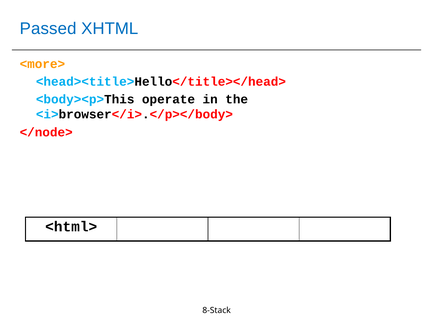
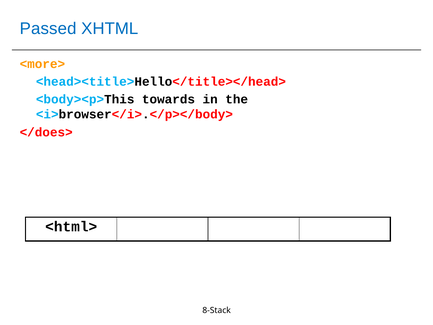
operate: operate -> towards (169, 99)
</node>: </node> -> </does> (46, 132)
